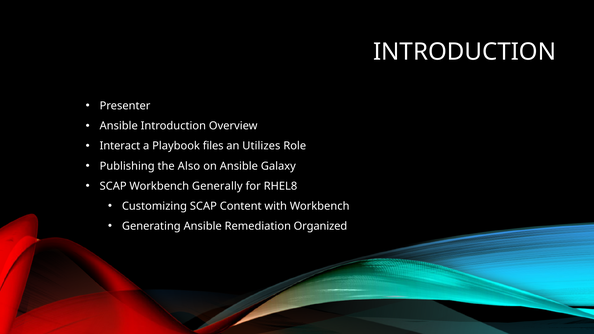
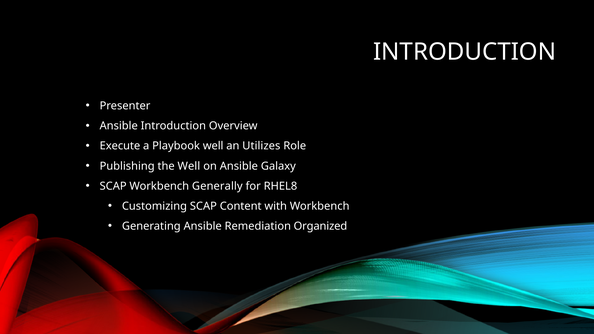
Interact: Interact -> Execute (120, 146)
Playbook files: files -> well (213, 146)
the Also: Also -> Well (189, 166)
